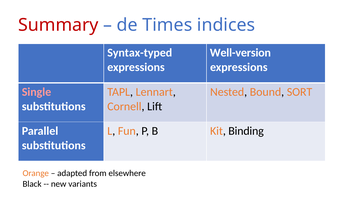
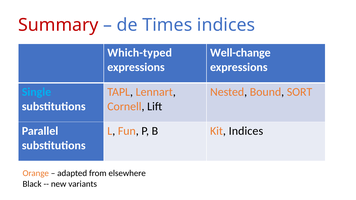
Syntax-typed: Syntax-typed -> Which-typed (140, 53)
Well-version: Well-version -> Well-change (240, 53)
Single colour: pink -> light blue (36, 92)
Kit Binding: Binding -> Indices (246, 131)
